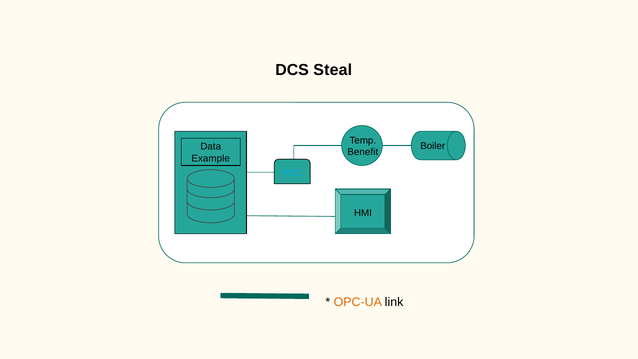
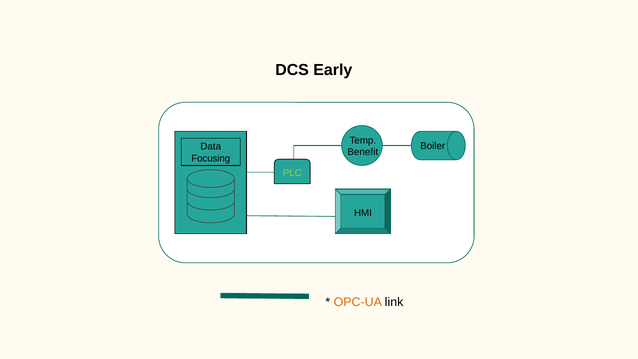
Steal: Steal -> Early (333, 70)
Example: Example -> Focusing (211, 158)
PLC colour: light blue -> light green (292, 173)
